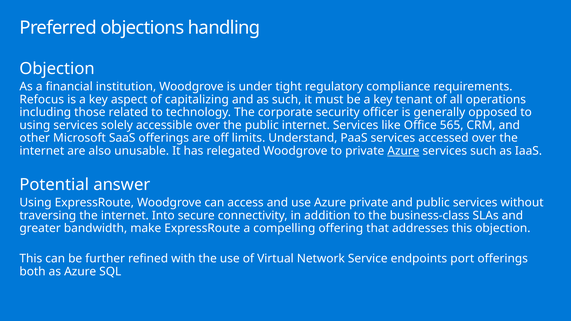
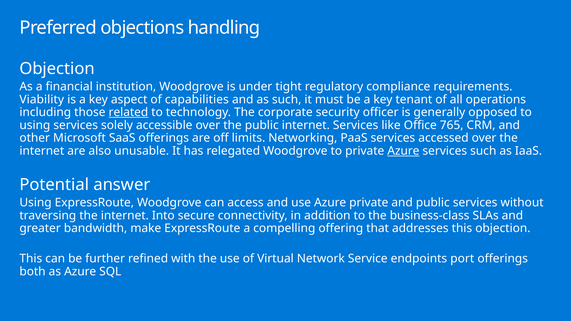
Refocus: Refocus -> Viability (42, 100)
capitalizing: capitalizing -> capabilities (197, 100)
related underline: none -> present (128, 112)
565: 565 -> 765 (452, 125)
Understand: Understand -> Networking (303, 138)
